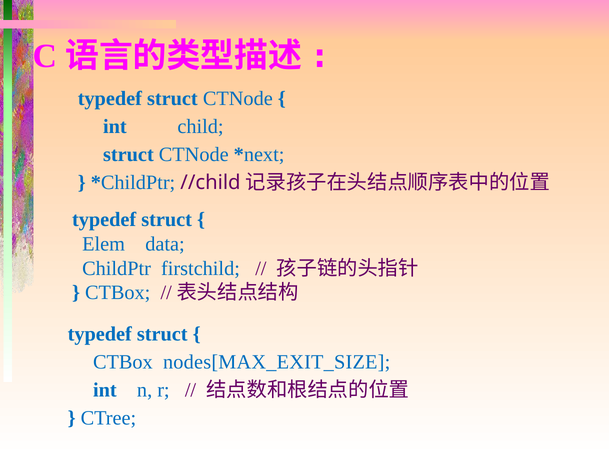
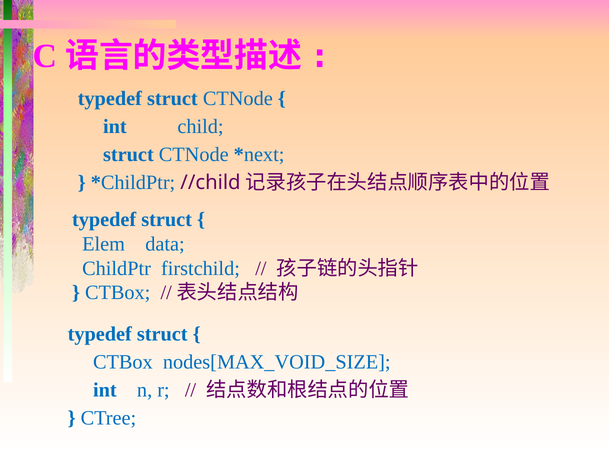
nodes[MAX_EXIT_SIZE: nodes[MAX_EXIT_SIZE -> nodes[MAX_VOID_SIZE (277, 362)
